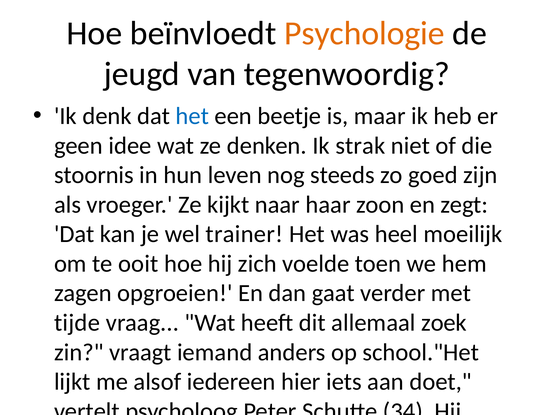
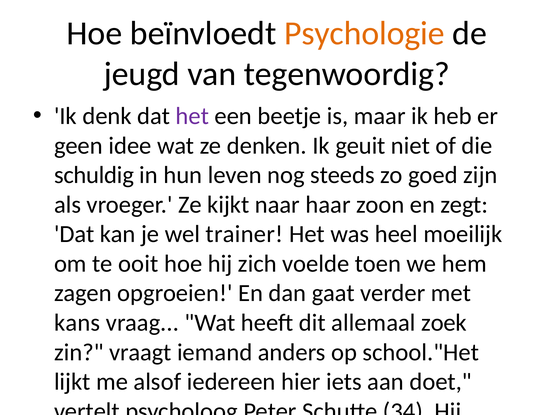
het colour: blue -> purple (192, 116)
strak: strak -> geuit (360, 146)
stoornis: stoornis -> schuldig (94, 175)
tijde: tijde -> kans (77, 323)
